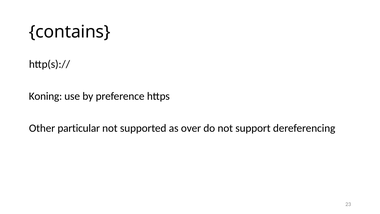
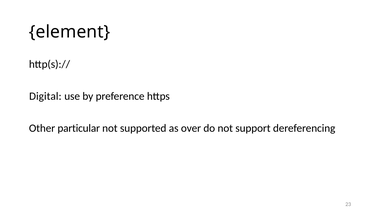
contains: contains -> element (70, 32)
Koning: Koning -> Digital (45, 96)
